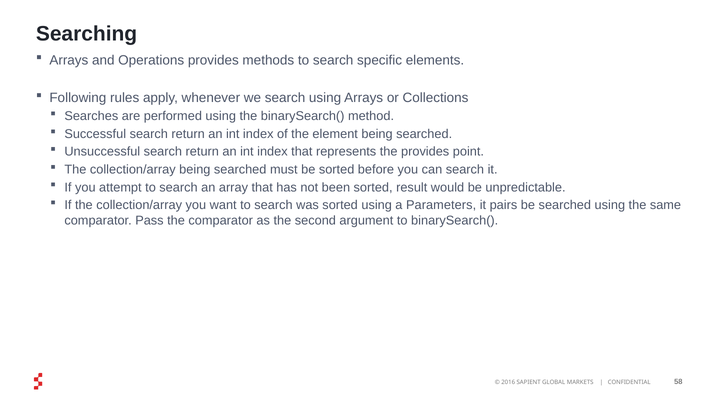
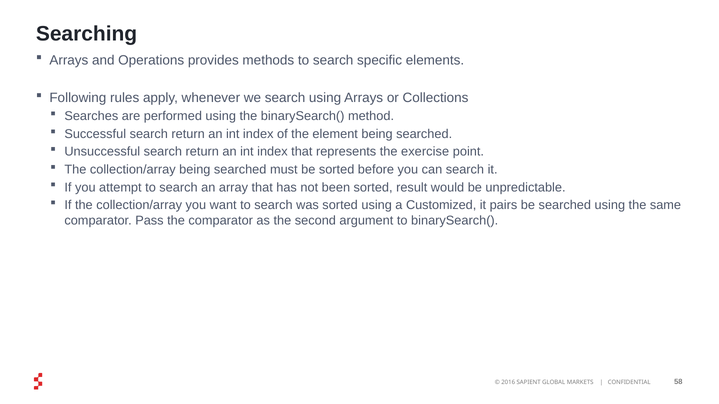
the provides: provides -> exercise (425, 152)
Parameters: Parameters -> Customized (441, 205)
